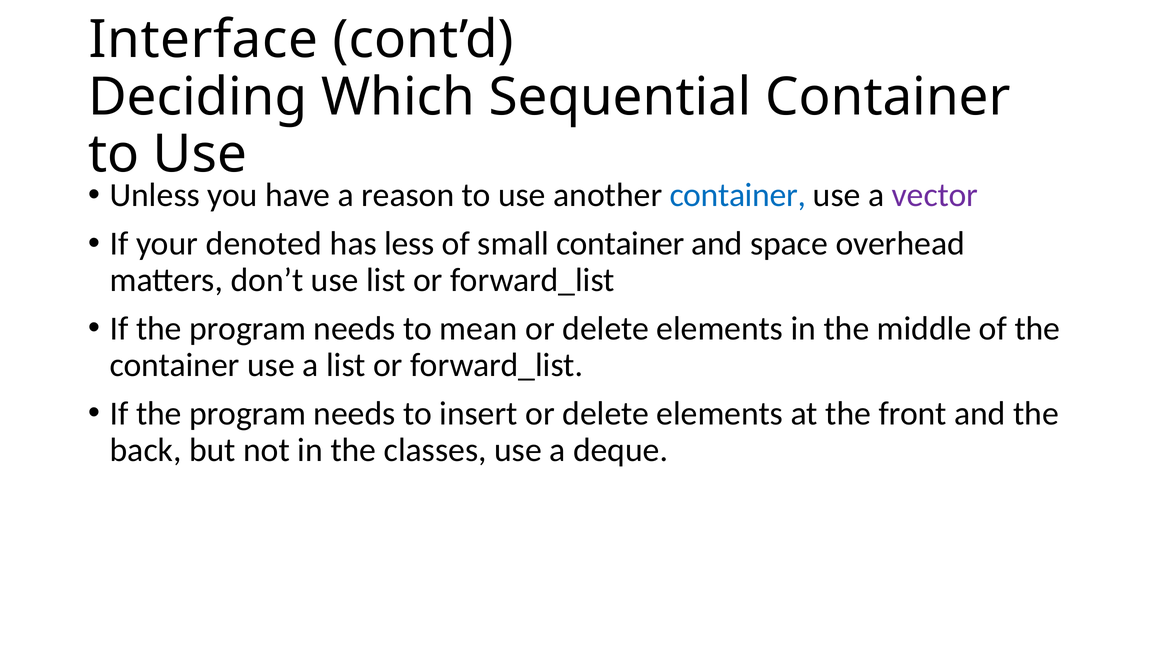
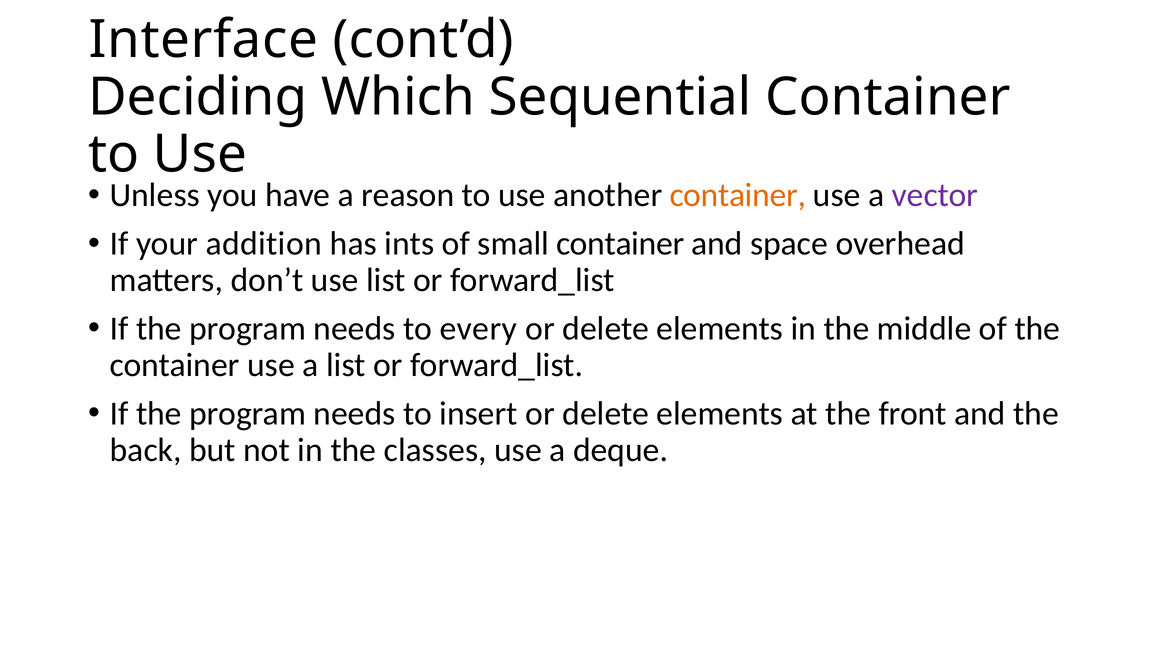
container colour: blue -> orange (738, 195)
denoted: denoted -> addition (264, 244)
less: less -> ints (409, 244)
mean: mean -> every (478, 329)
